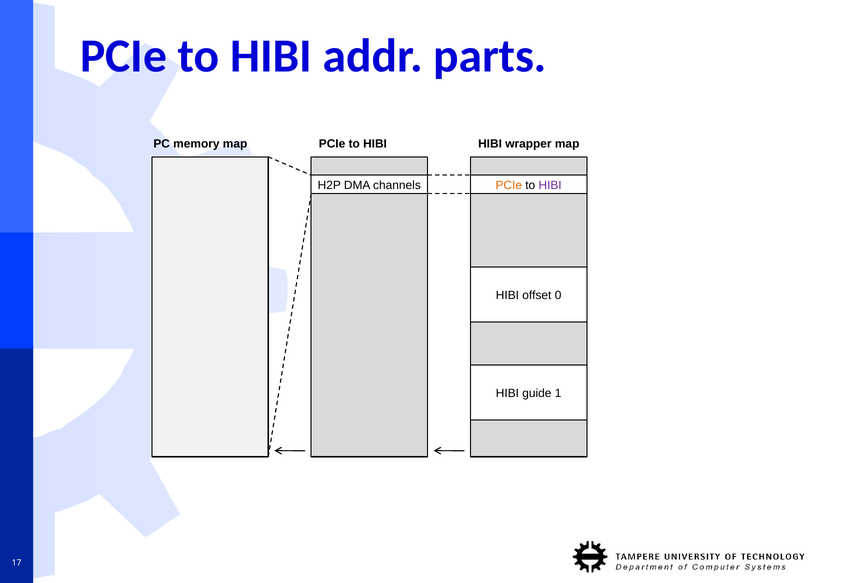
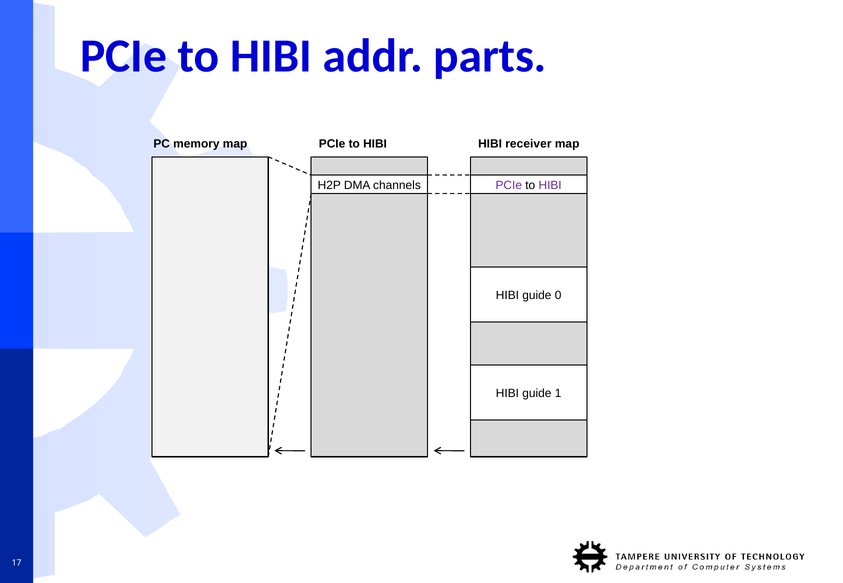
wrapper: wrapper -> receiver (528, 144)
PCIe colour: orange -> purple (509, 185)
offset: offset -> guide (537, 296)
